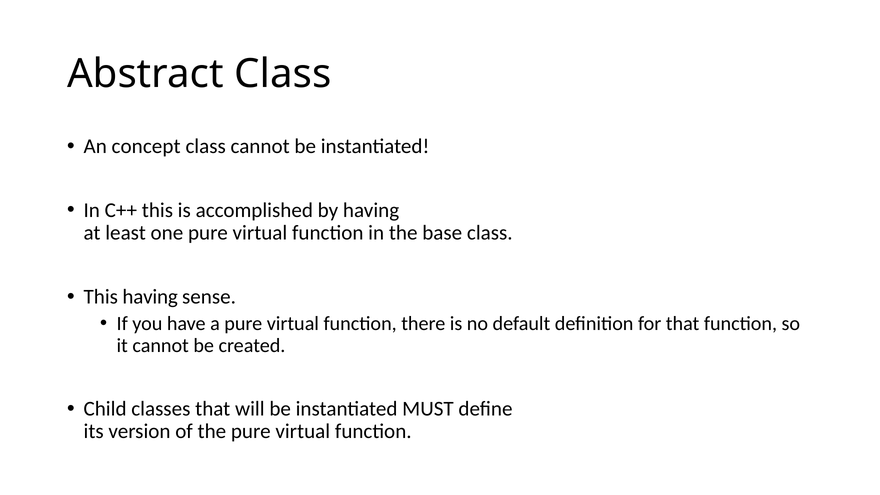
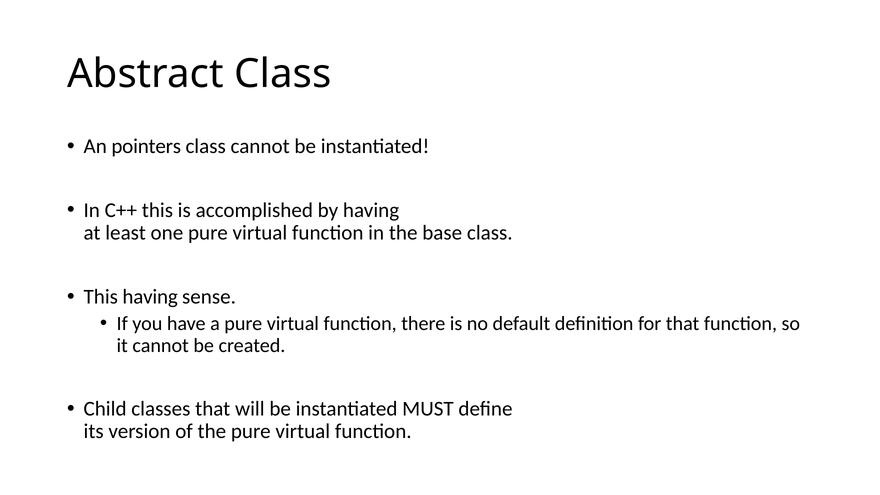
concept: concept -> pointers (146, 146)
